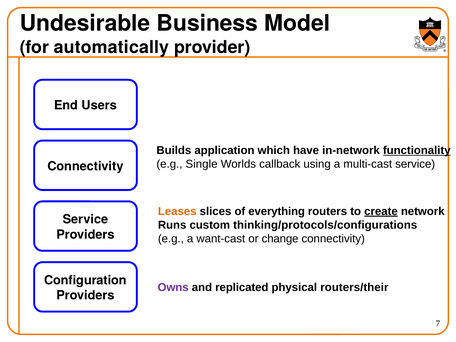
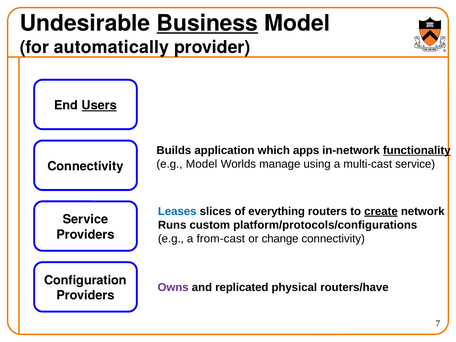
Business underline: none -> present (207, 23)
Users underline: none -> present (99, 105)
have: have -> apps (306, 150)
e.g Single: Single -> Model (202, 164)
callback: callback -> manage (280, 164)
Leases colour: orange -> blue (177, 211)
thinking/protocols/configurations: thinking/protocols/configurations -> platform/protocols/configurations (325, 225)
want-cast: want-cast -> from-cast (221, 239)
routers/their: routers/their -> routers/have (354, 287)
